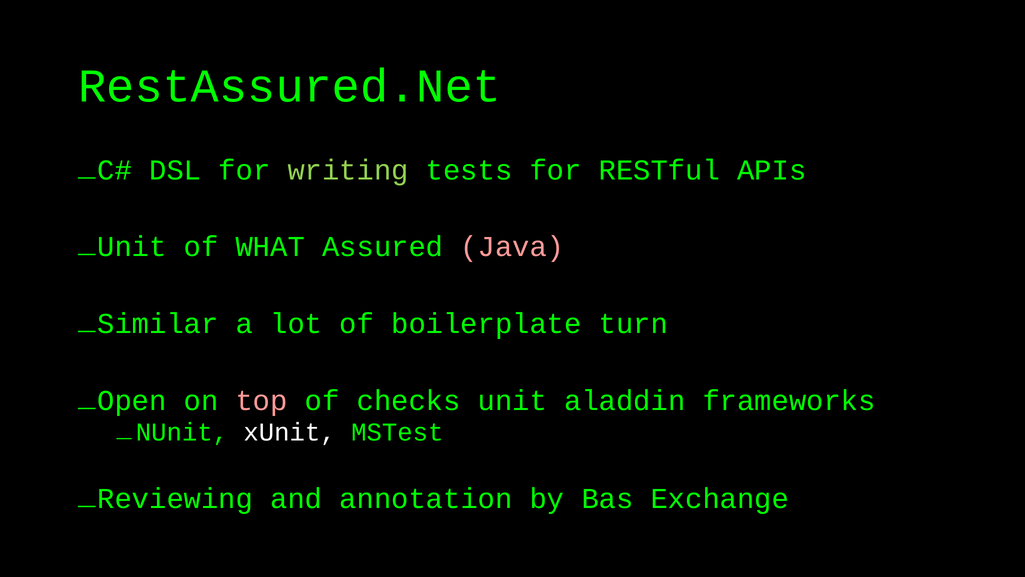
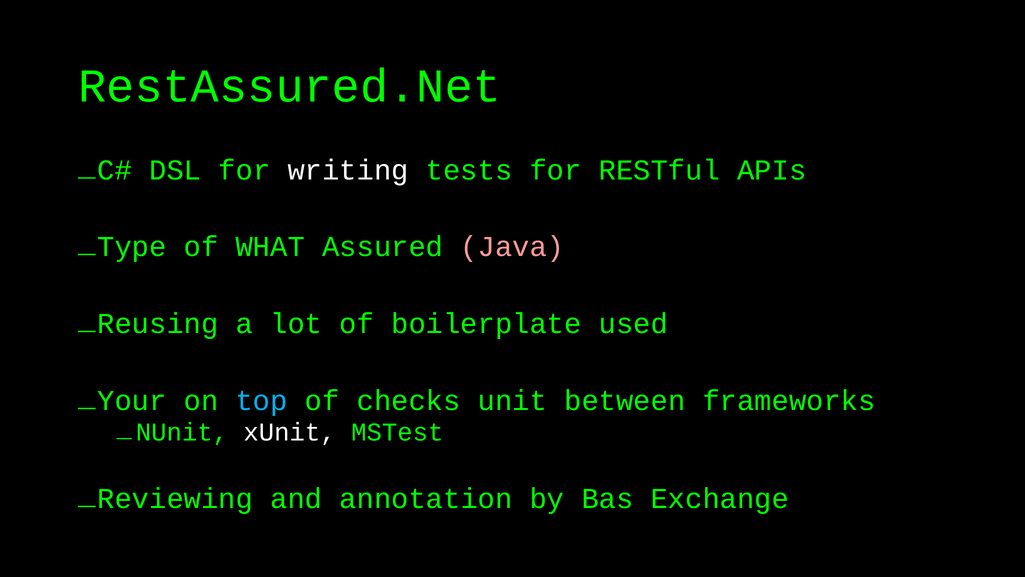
writing colour: light green -> white (348, 170)
Unit: Unit -> Type (132, 247)
Similar: Similar -> Reusing (158, 323)
turn: turn -> used (633, 323)
Open: Open -> Your (132, 400)
top colour: pink -> light blue (262, 400)
aladdin: aladdin -> between (625, 400)
